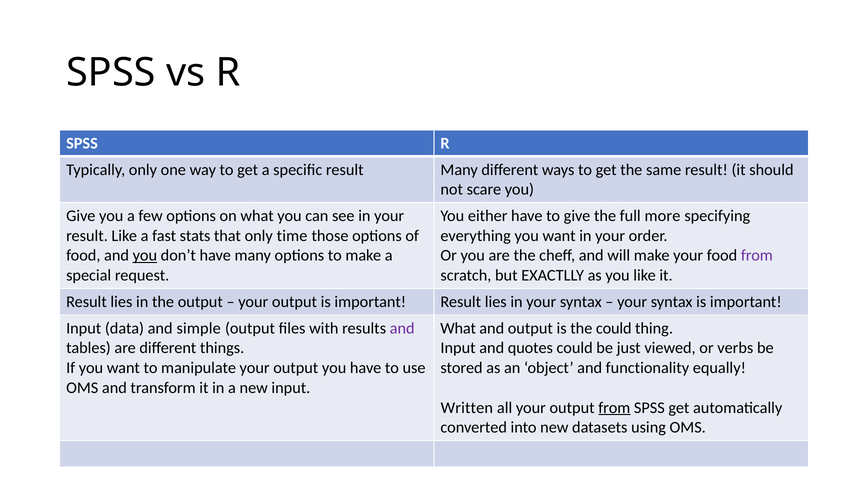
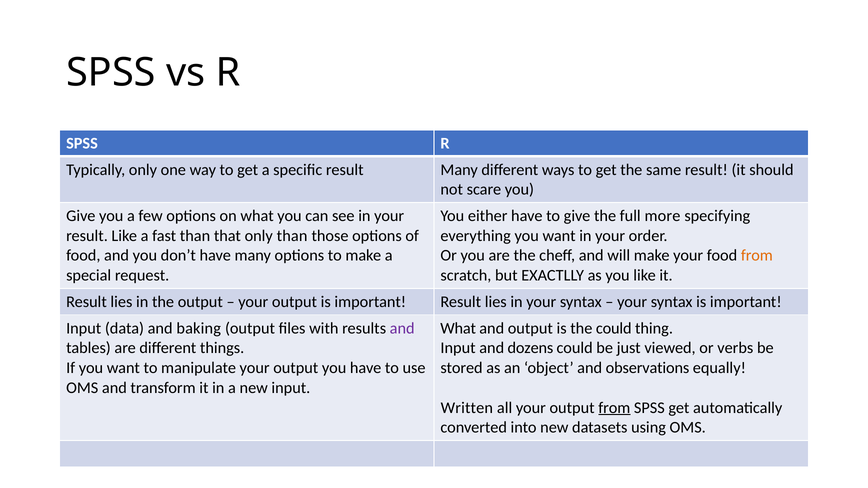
fast stats: stats -> than (195, 236)
only time: time -> than (292, 236)
you underline: present -> none (145, 256)
from colour: purple -> orange (757, 256)
simple: simple -> baking (199, 328)
quotes: quotes -> dozens (530, 348)
functionality: functionality -> observations (648, 368)
